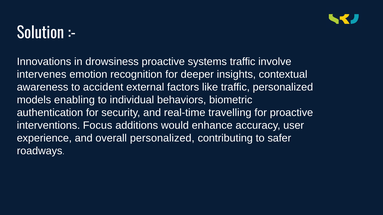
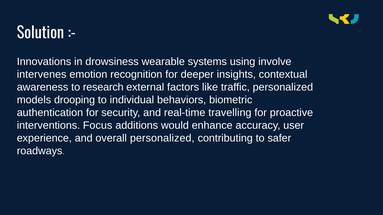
drowsiness proactive: proactive -> wearable (163, 62)
systems traffic: traffic -> using (243, 62)
accident: accident -> research (103, 87)
enabling: enabling -> drooping (75, 100)
